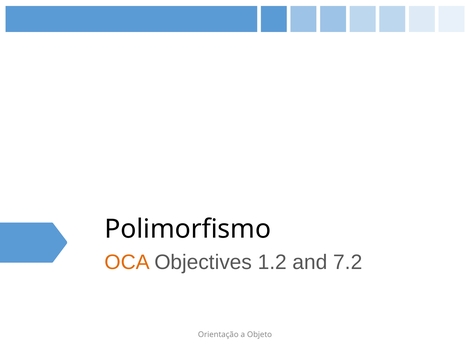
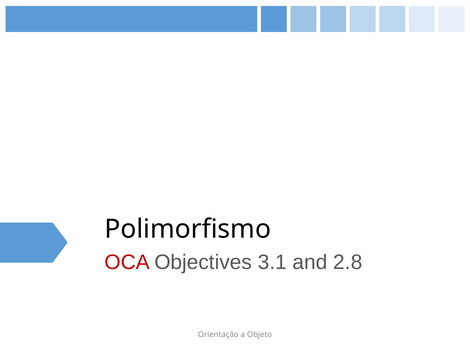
OCA colour: orange -> red (127, 262)
1.2: 1.2 -> 3.1 (272, 262)
7.2: 7.2 -> 2.8 (348, 262)
